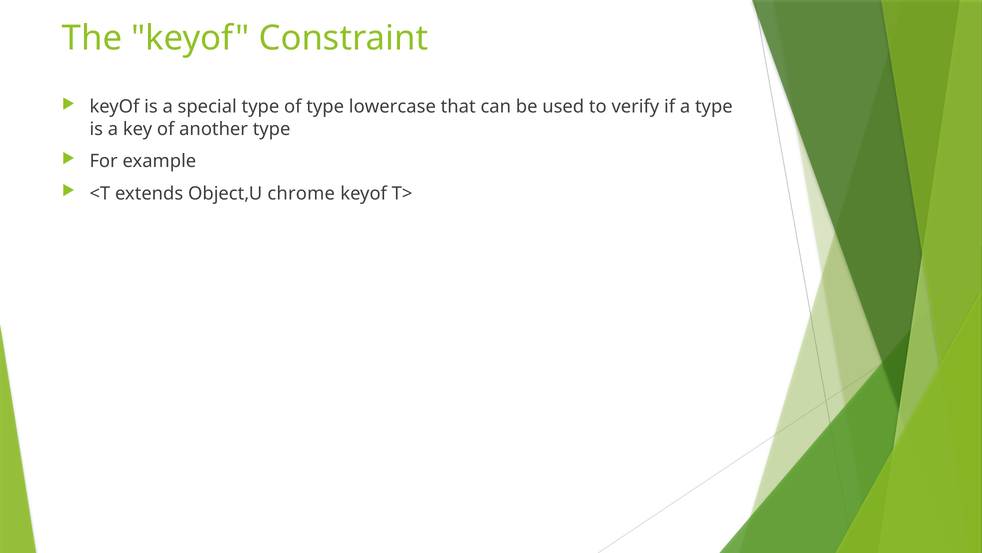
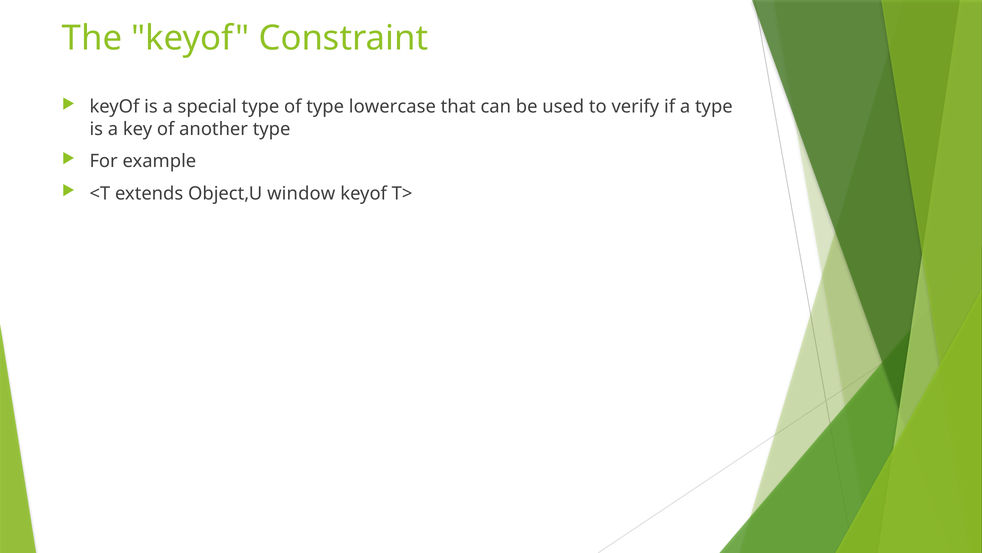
chrome: chrome -> window (301, 194)
